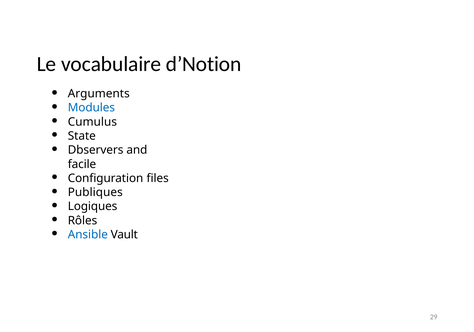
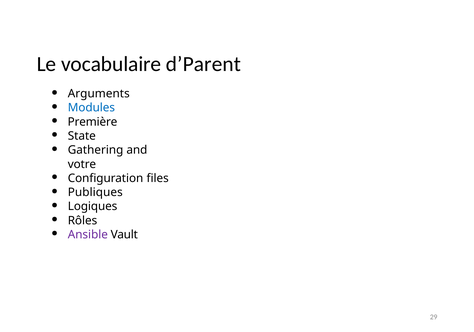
d’Notion: d’Notion -> d’Parent (203, 64)
Cumulus: Cumulus -> Première (92, 122)
Dbservers: Dbservers -> Gathering (96, 150)
facile: facile -> votre (82, 164)
Ansible colour: blue -> purple (88, 234)
